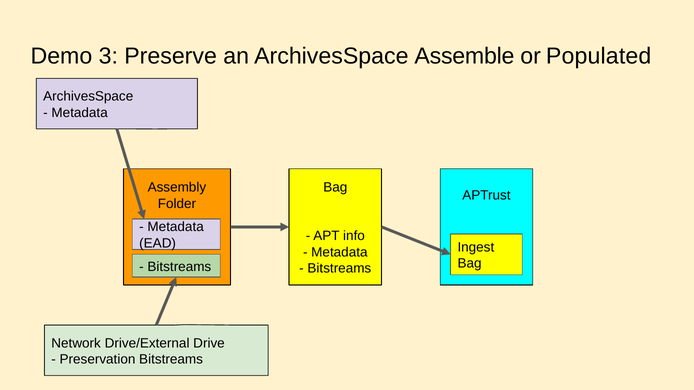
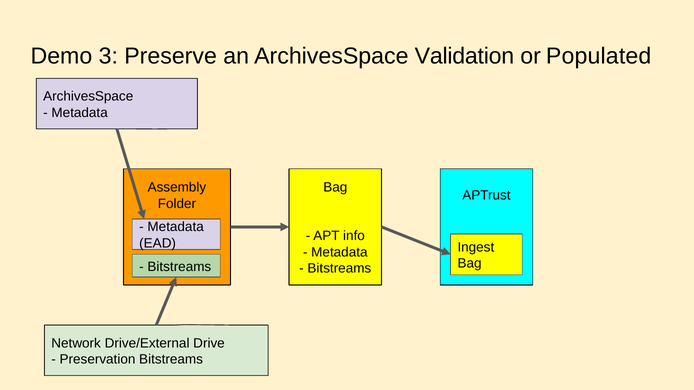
Assemble: Assemble -> Validation (464, 56)
